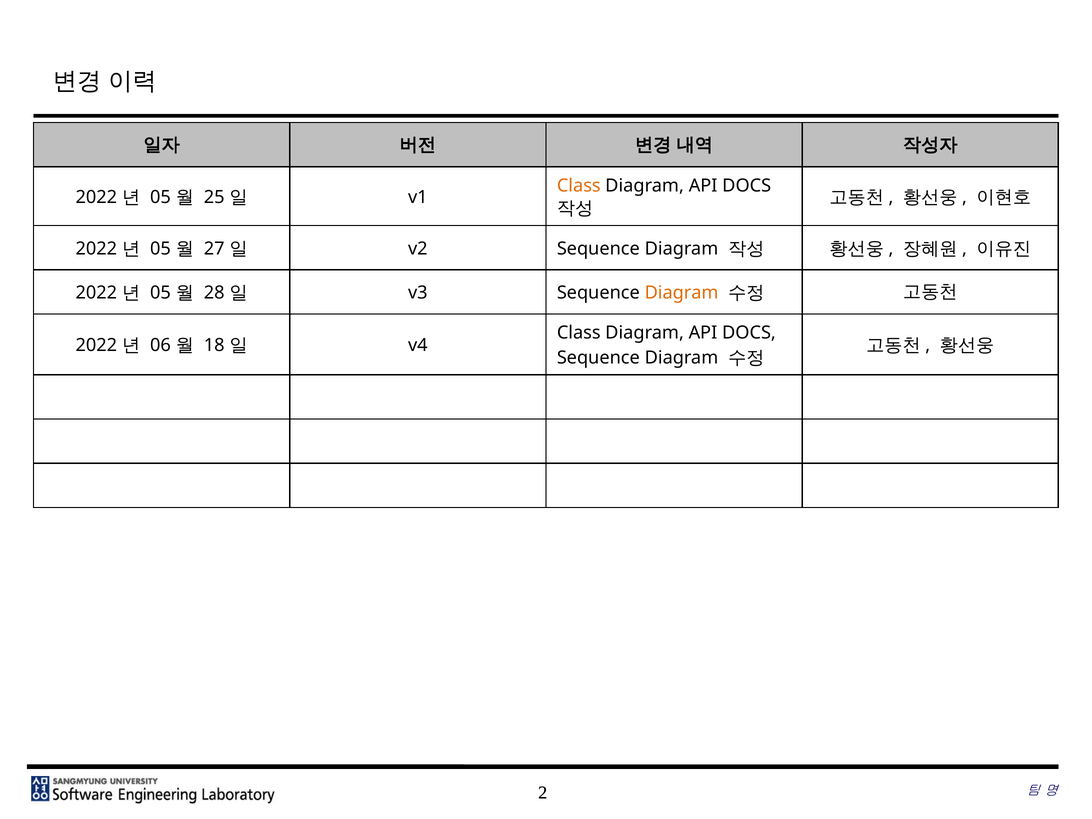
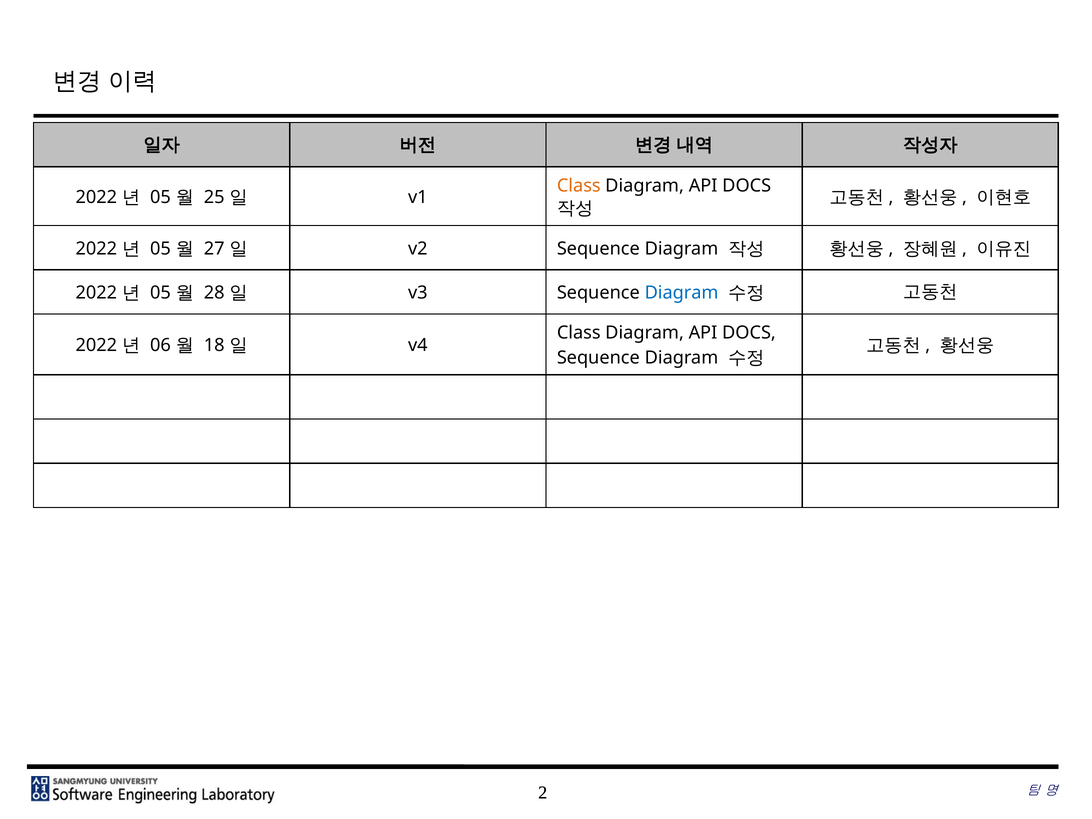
Diagram colour: orange -> blue (682, 293)
